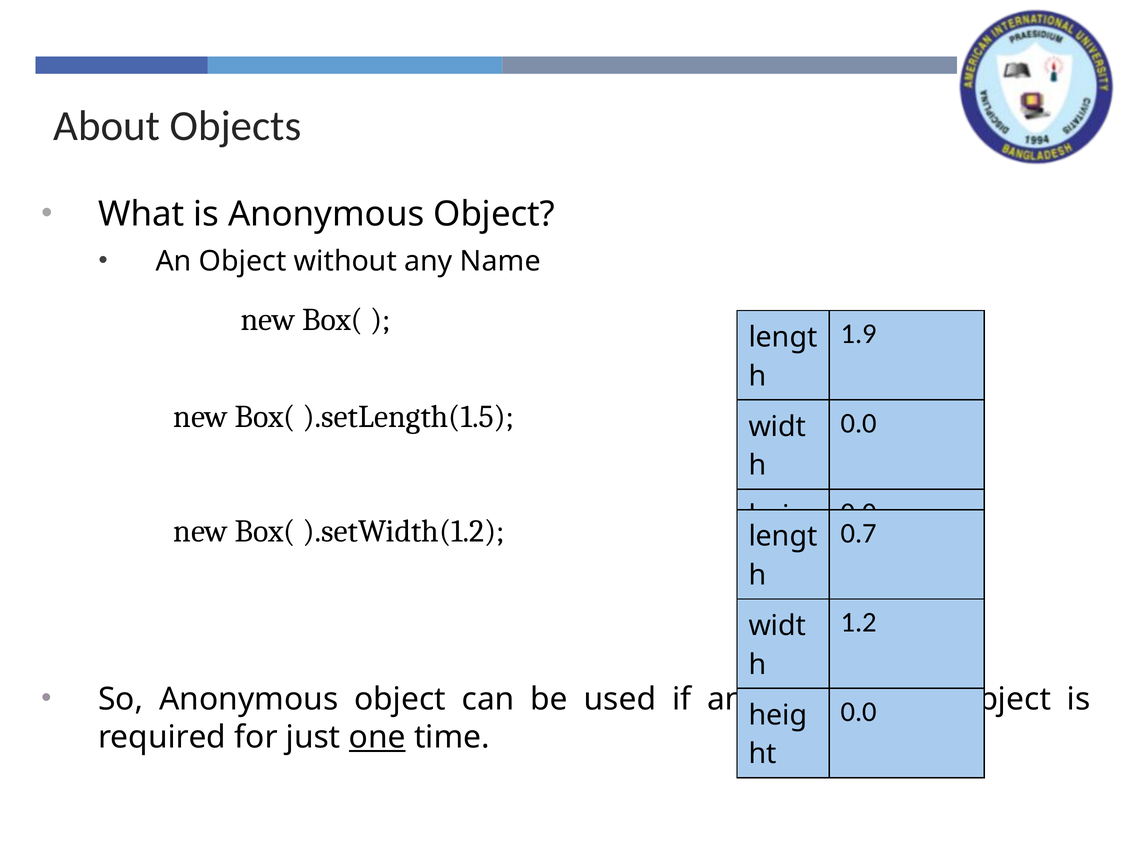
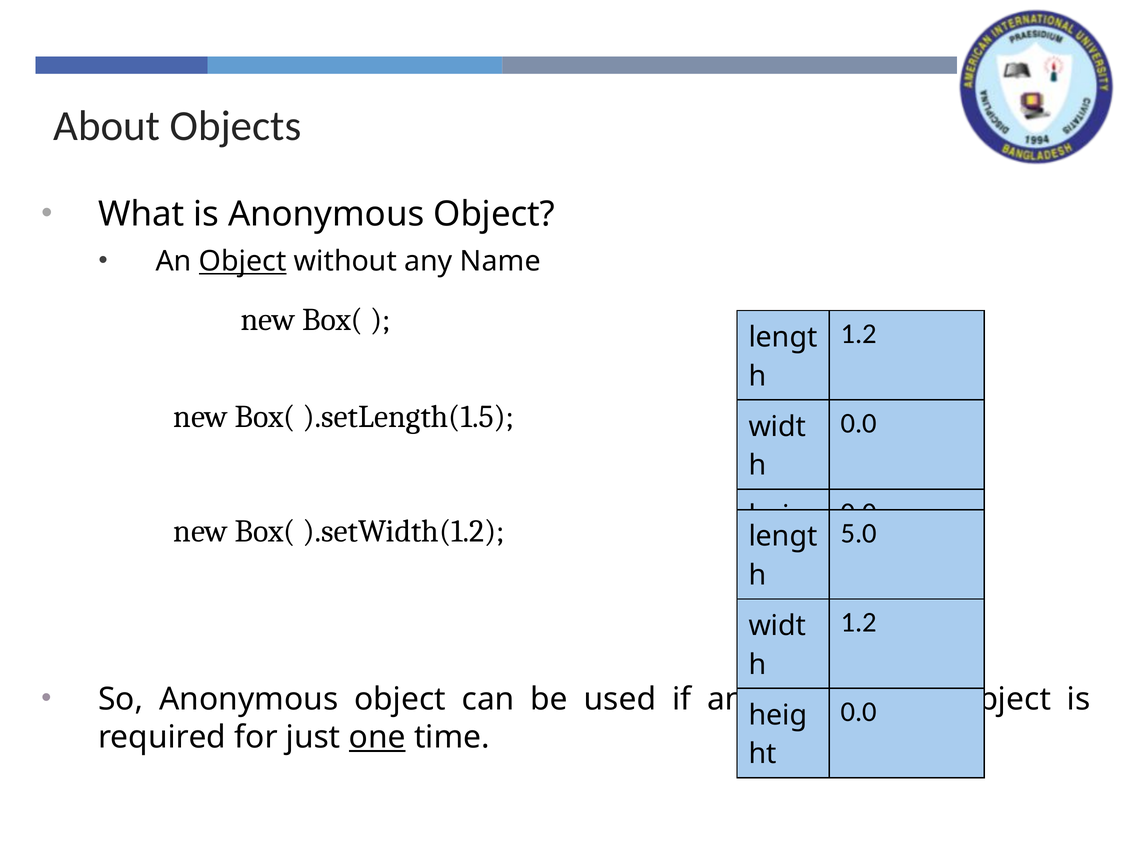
Object underline: none -> present (243, 261)
1.9: 1.9 -> 1.2 (859, 334)
0.7: 0.7 -> 5.0 (859, 533)
